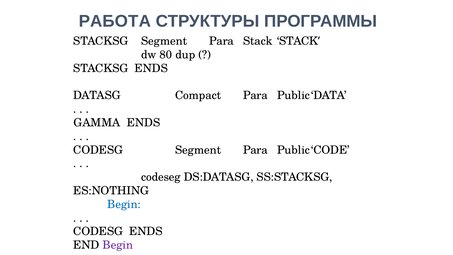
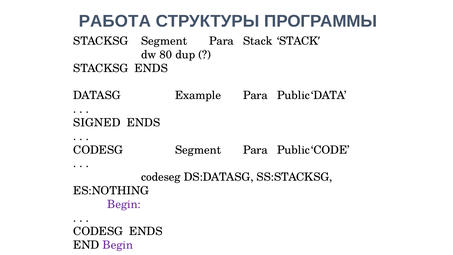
Compact: Compact -> Example (198, 95)
GAMMA: GAMMA -> SIGNED (97, 123)
Begin colour: blue -> purple (124, 204)
